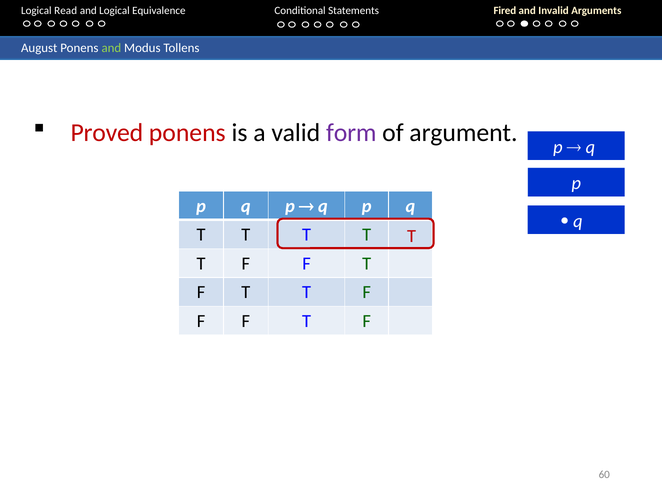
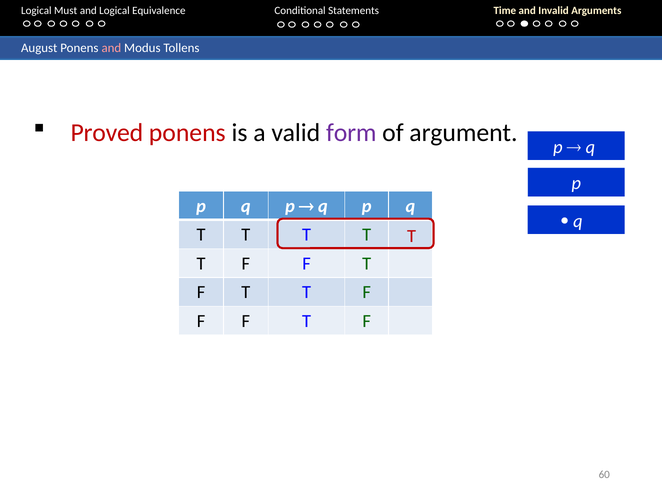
Read: Read -> Must (66, 11)
Fired: Fired -> Time (505, 11)
and colour: light green -> pink (111, 48)
